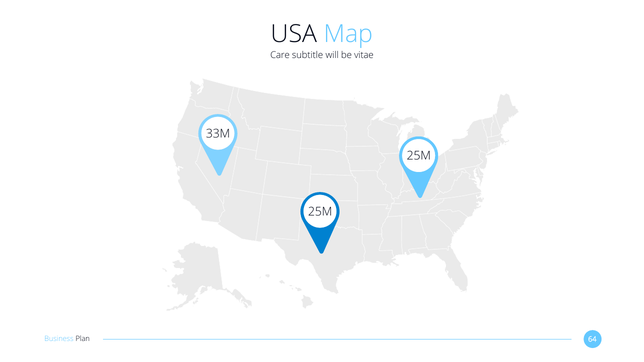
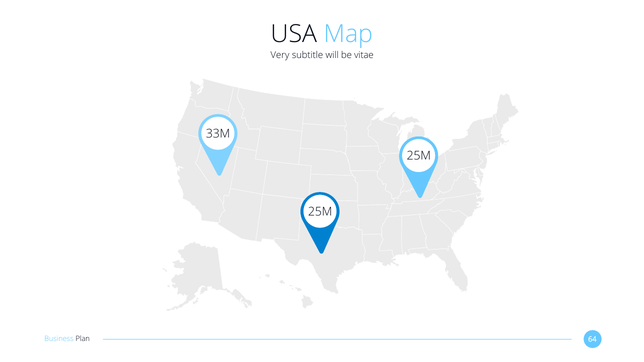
Care: Care -> Very (280, 55)
